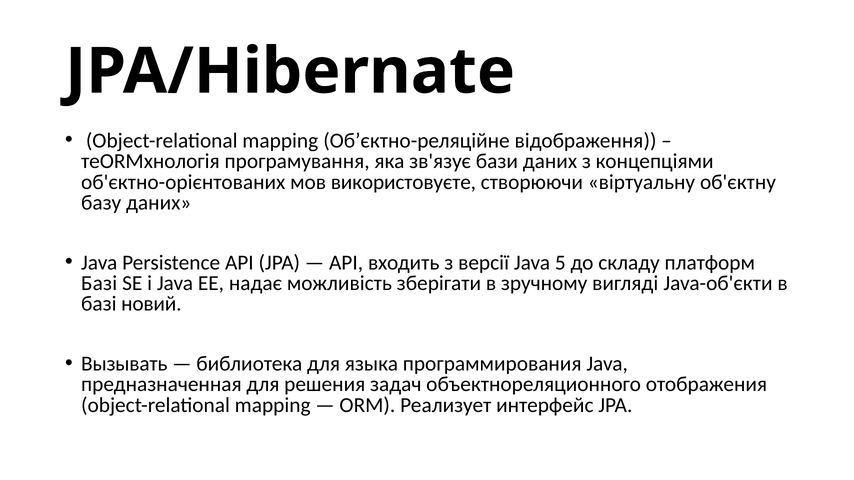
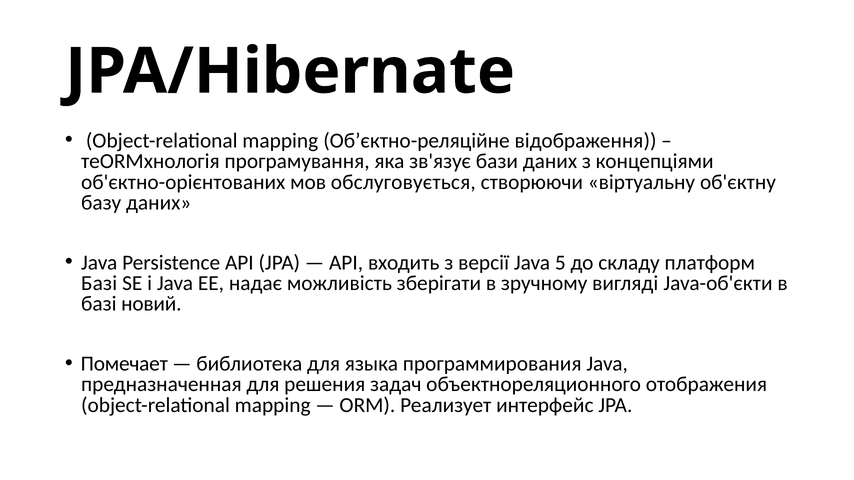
використовуєте: використовуєте -> обслуговується (403, 182)
Вызывать: Вызывать -> Помечает (124, 364)
